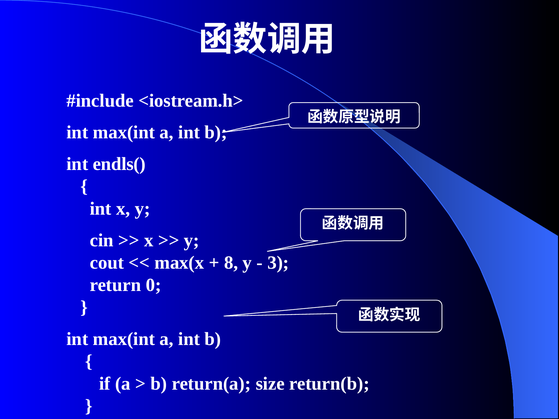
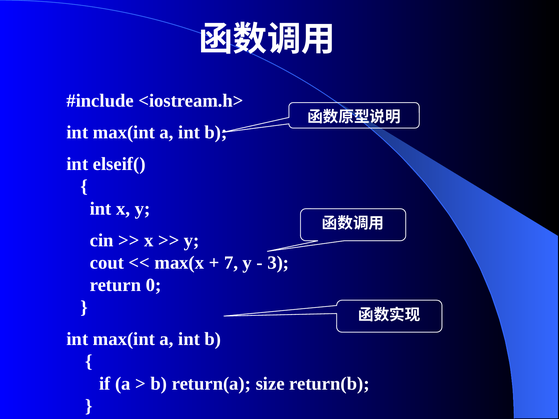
endls(: endls( -> elseif( (119, 164)
8: 8 -> 7 (231, 263)
